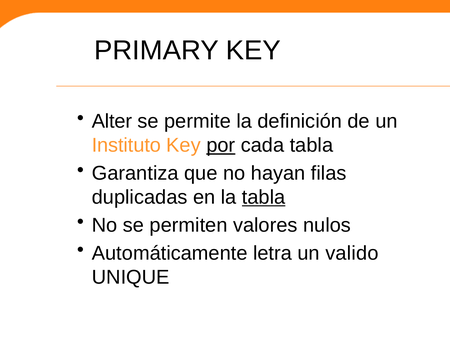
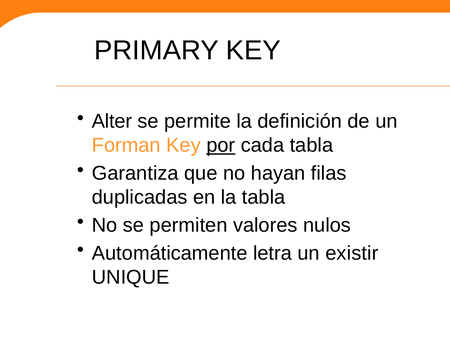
Instituto: Instituto -> Forman (126, 146)
tabla underline: present -> none (264, 198)
valido: valido -> existir (352, 254)
